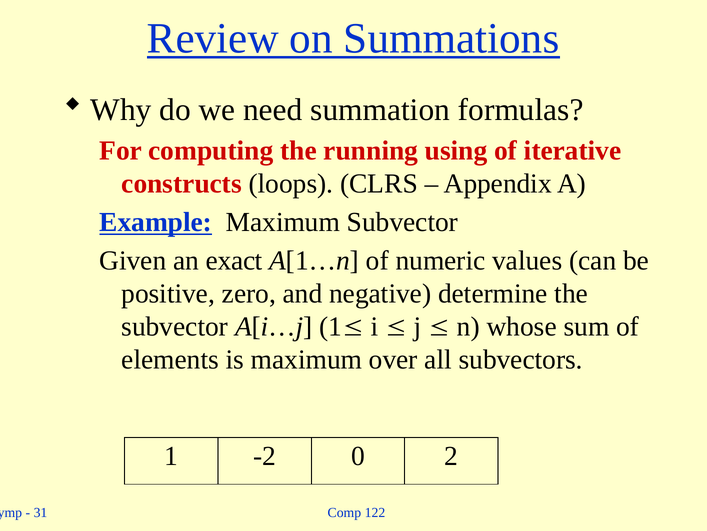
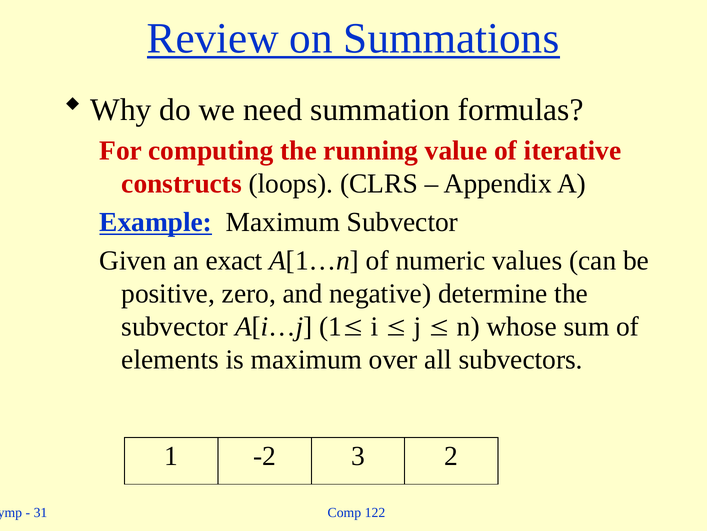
using: using -> value (456, 150)
0: 0 -> 3 (358, 456)
